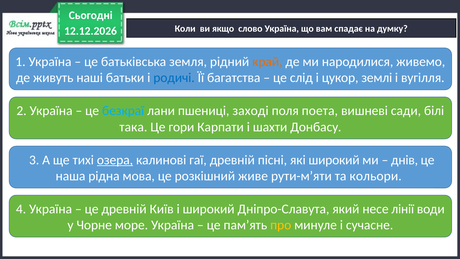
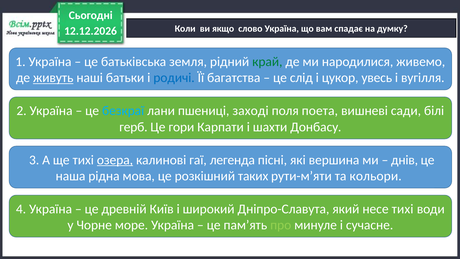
край colour: orange -> green (267, 62)
живуть underline: none -> present (53, 78)
землі: землі -> увесь (377, 78)
така: така -> герб (133, 127)
гаї древній: древній -> легенда (232, 160)
які широкий: широкий -> вершина (334, 160)
живе: живе -> таких (253, 176)
несе лінії: лінії -> тихі (403, 209)
про colour: yellow -> light green (281, 225)
